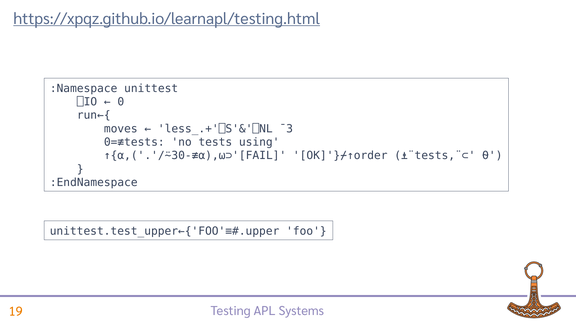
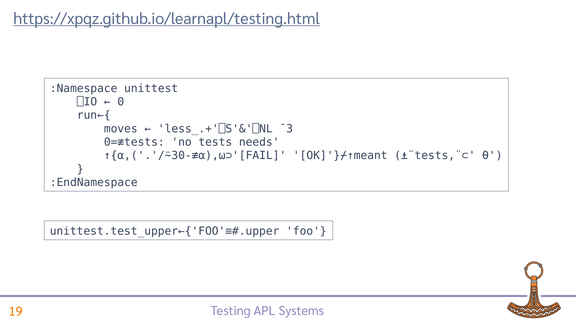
using: using -> needs (259, 142)
OK]'}⌿↑order: OK]'}⌿↑order -> OK]'}⌿↑meant (340, 156)
